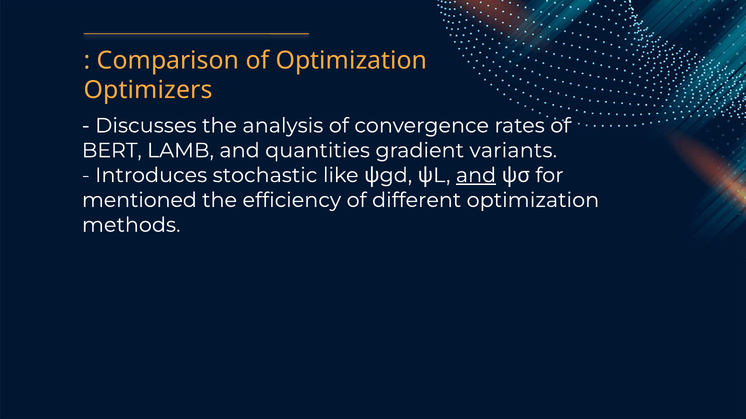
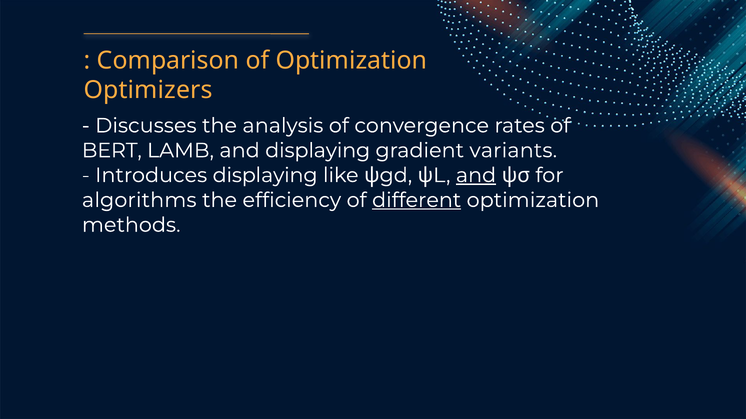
and quantities: quantities -> displaying (318, 151)
Introduces stochastic: stochastic -> displaying (265, 176)
mentioned: mentioned -> algorithms (139, 200)
different underline: none -> present (417, 200)
